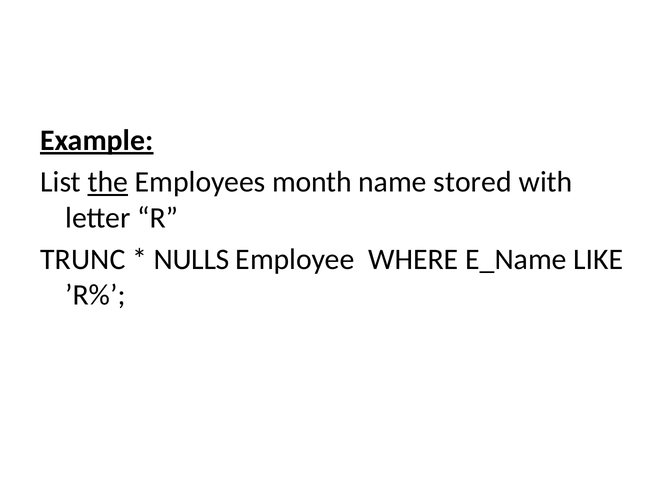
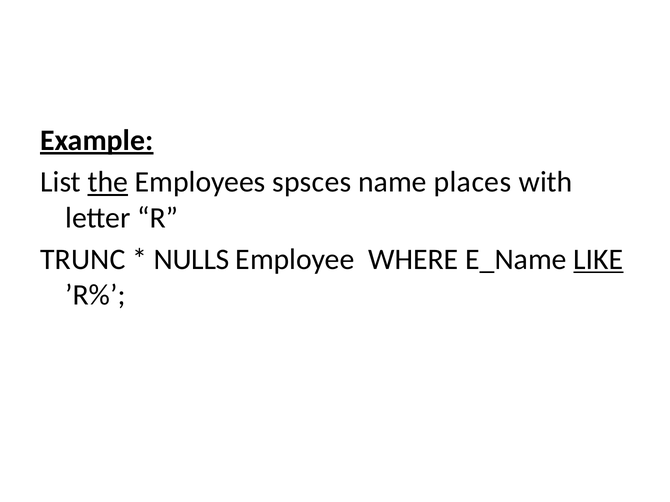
month: month -> spsces (312, 182)
stored: stored -> places (473, 182)
LIKE underline: none -> present (598, 260)
